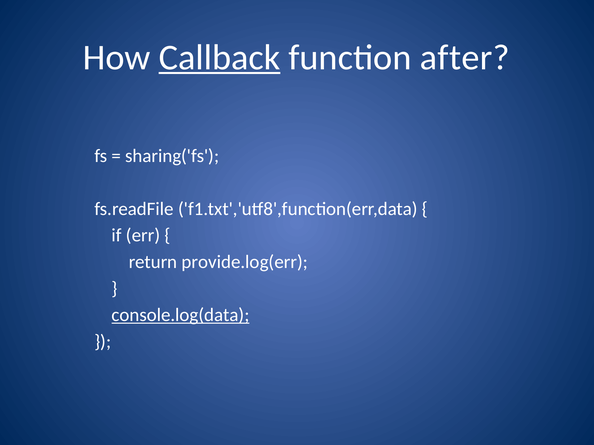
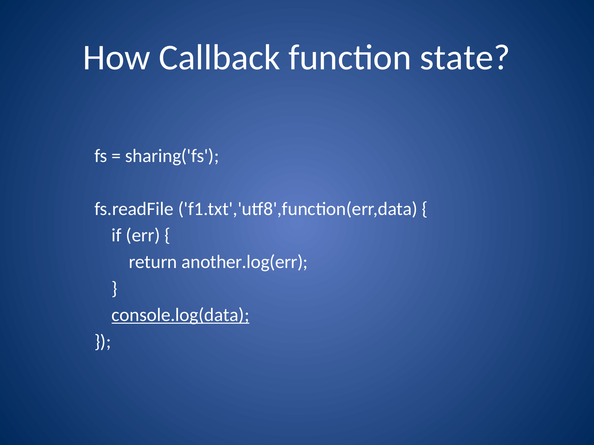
Callback underline: present -> none (220, 58)
after: after -> state (465, 58)
provide.log(err: provide.log(err -> another.log(err (245, 262)
